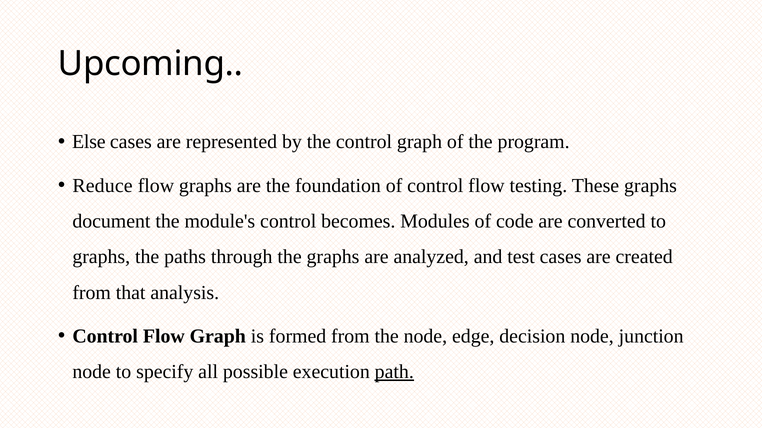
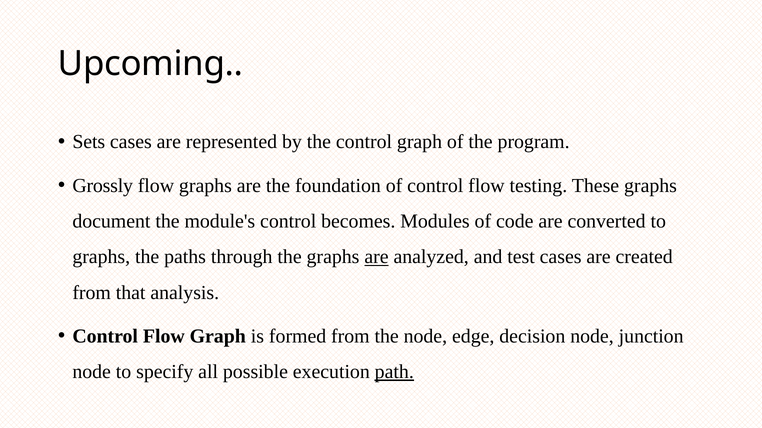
Else: Else -> Sets (89, 142)
Reduce: Reduce -> Grossly (103, 186)
are underline: none -> present (376, 257)
